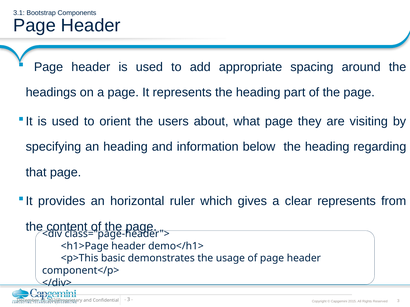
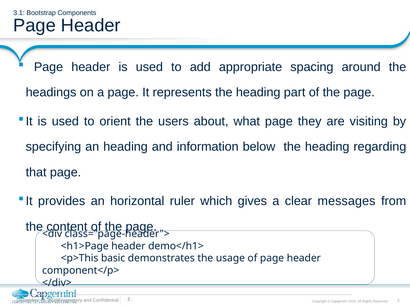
clear represents: represents -> messages (347, 201)
